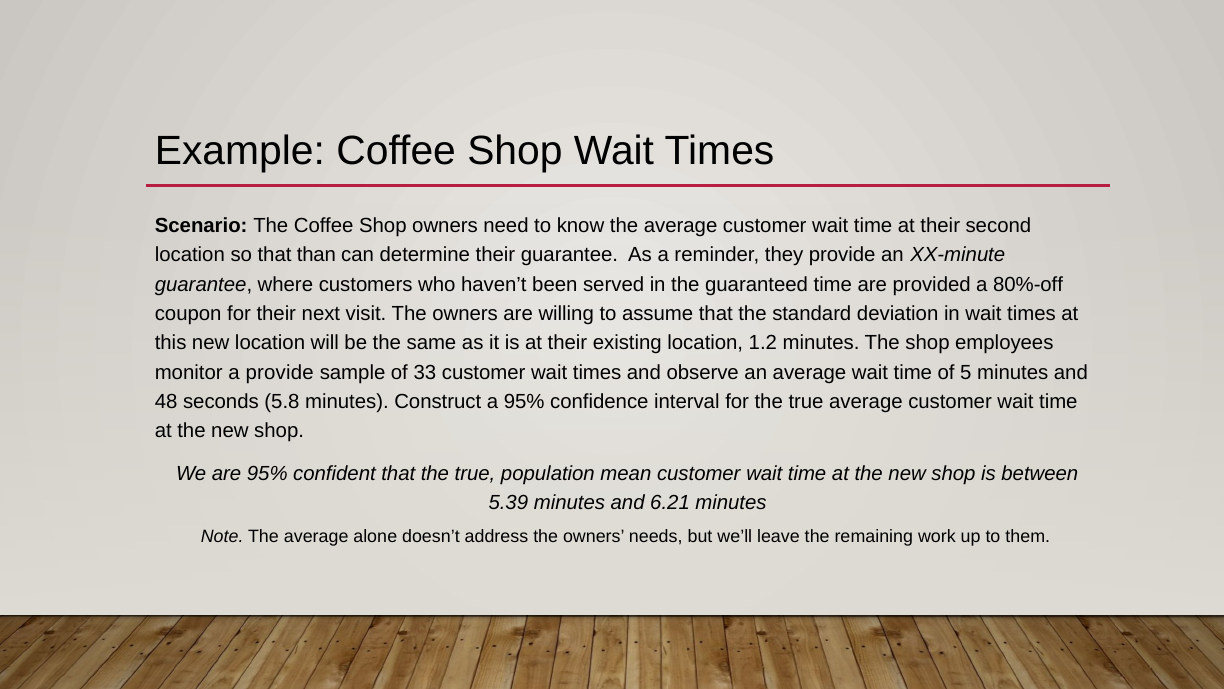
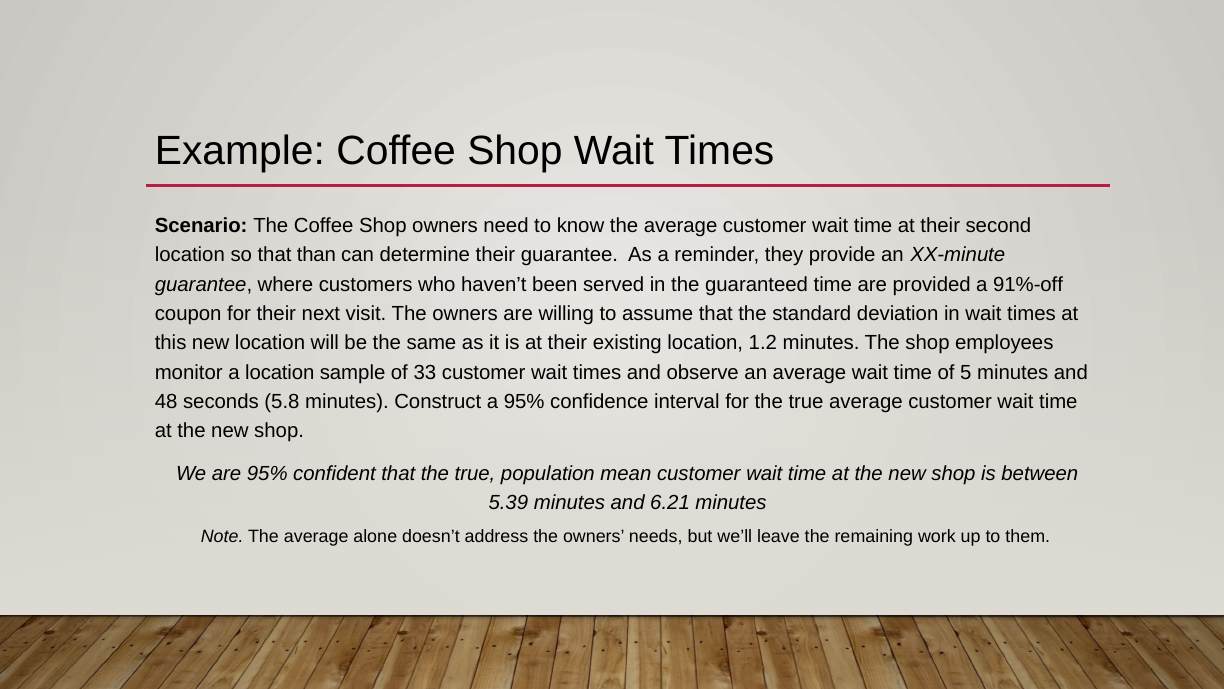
80%-off: 80%-off -> 91%-off (1028, 284)
a provide: provide -> location (280, 372)
